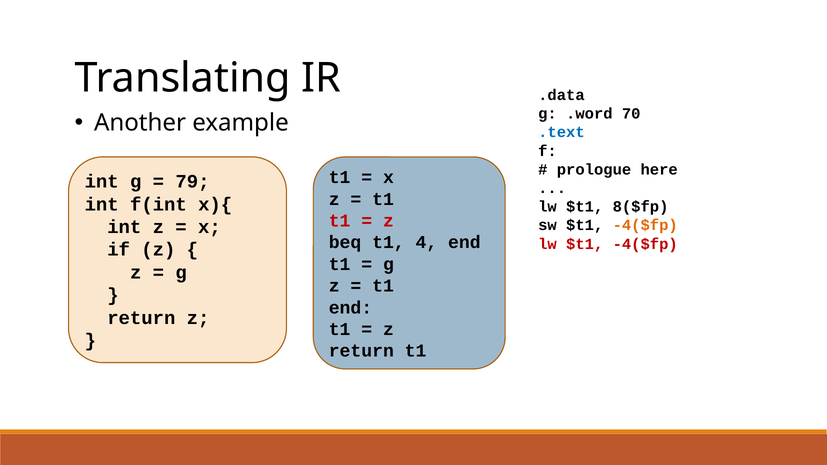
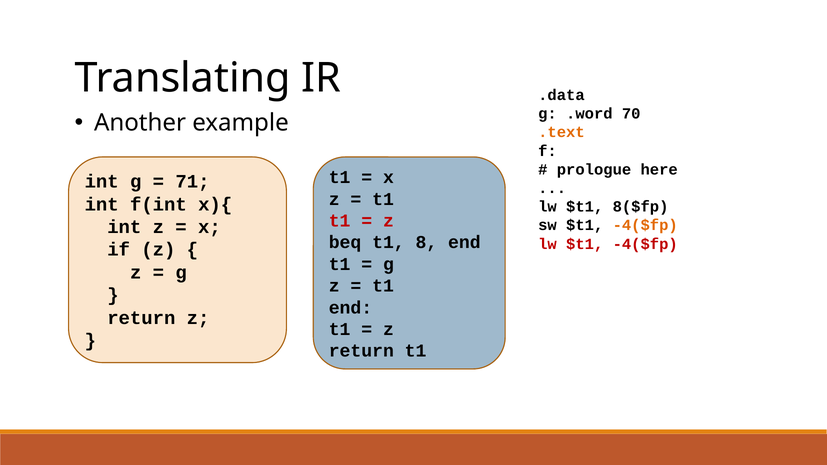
.text colour: blue -> orange (561, 132)
79: 79 -> 71 (192, 182)
4: 4 -> 8 (426, 243)
